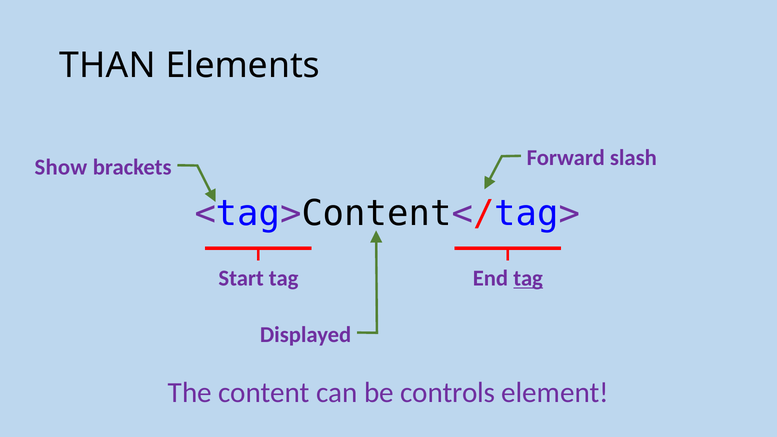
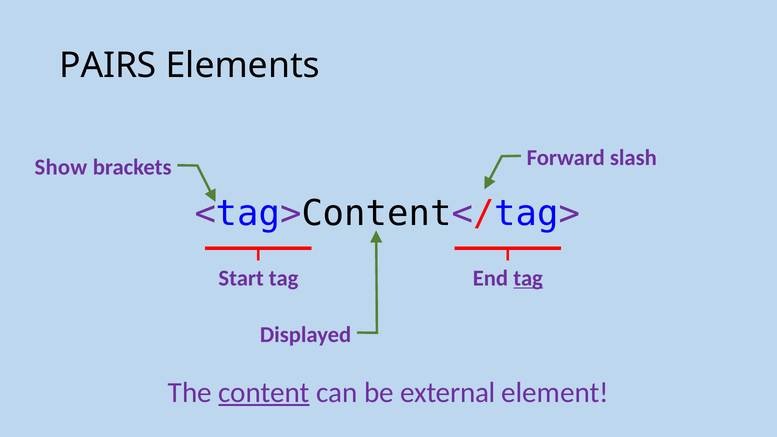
THAN: THAN -> PAIRS (108, 65)
content underline: none -> present (264, 392)
controls: controls -> external (448, 392)
